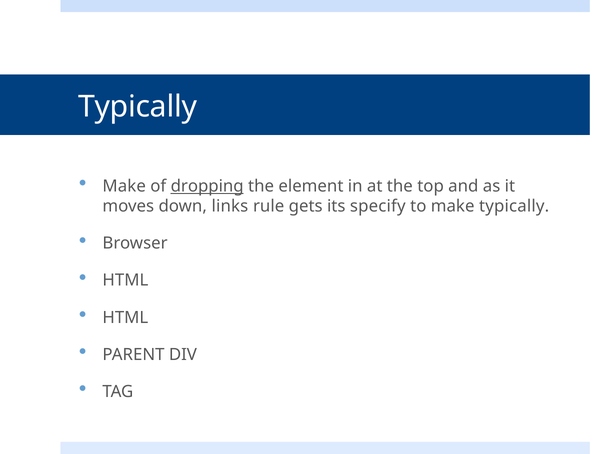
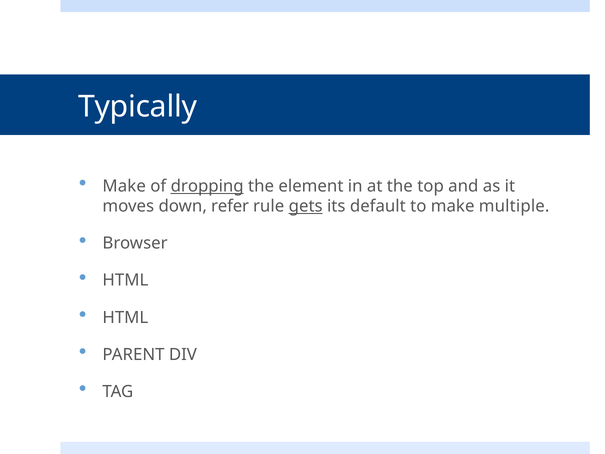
links: links -> refer (230, 206)
gets underline: none -> present (306, 206)
specify: specify -> default (378, 206)
make typically: typically -> multiple (514, 206)
